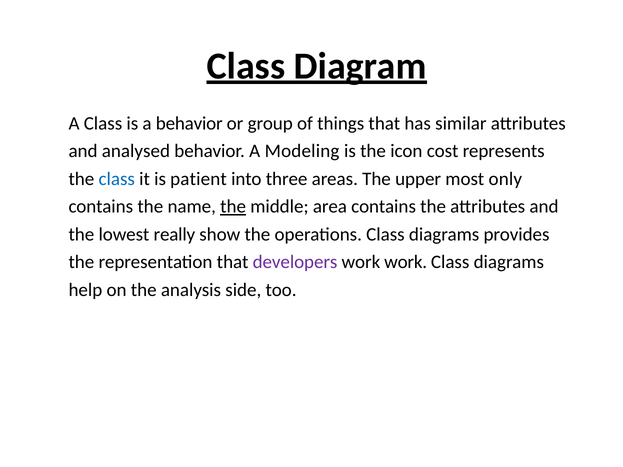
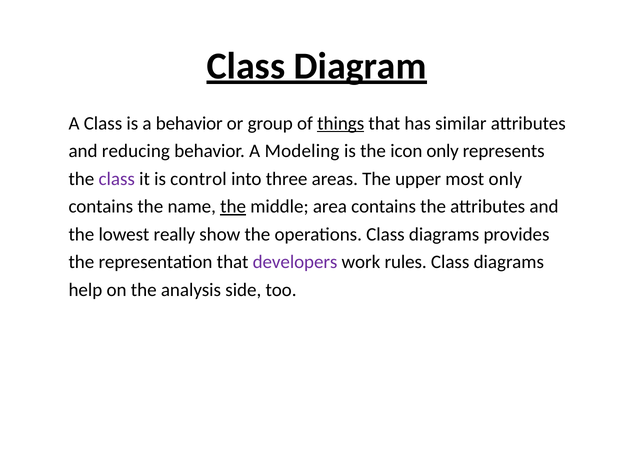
things underline: none -> present (341, 123)
analysed: analysed -> reducing (136, 151)
icon cost: cost -> only (443, 151)
class colour: blue -> purple (117, 179)
patient: patient -> control (198, 179)
work work: work -> rules (406, 262)
